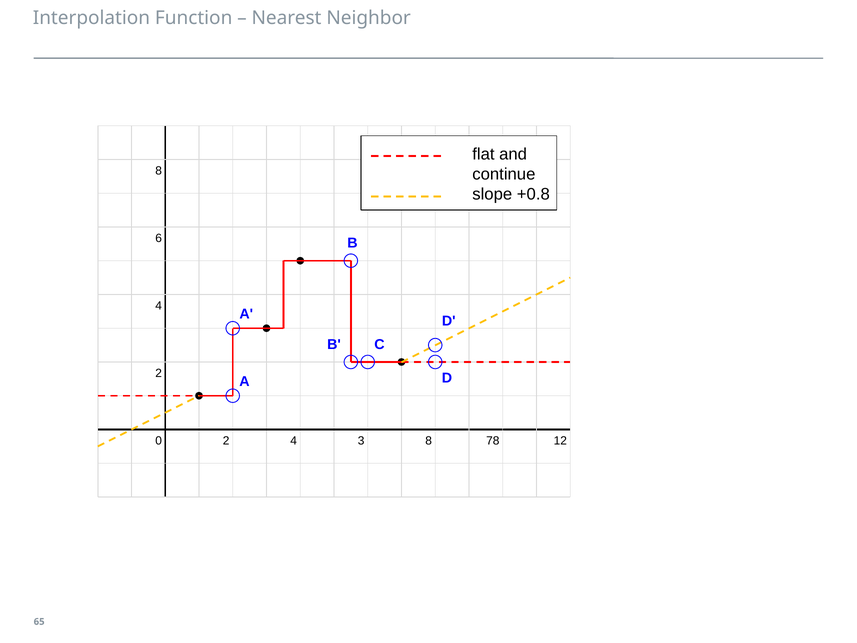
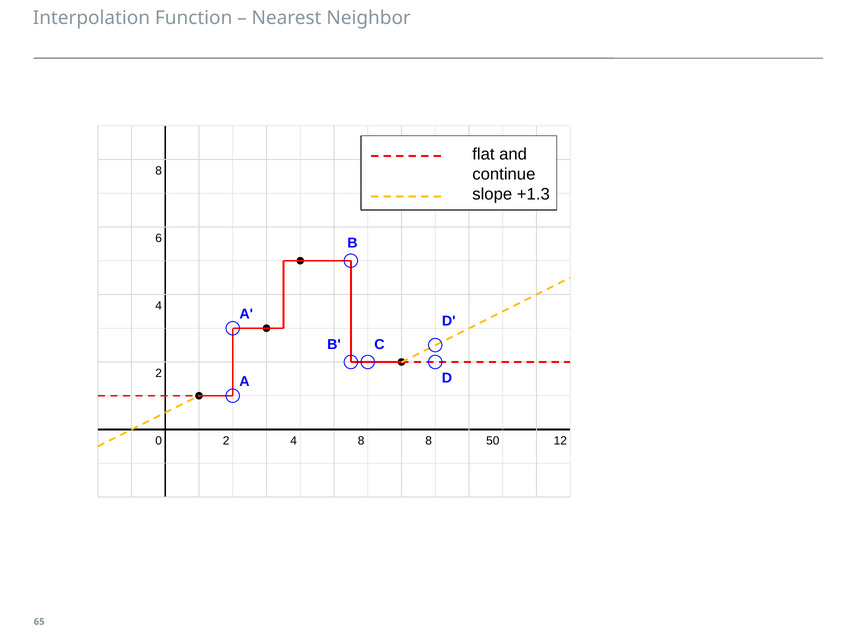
+0.8: +0.8 -> +1.3 (533, 194)
4 3: 3 -> 8 (361, 441)
78: 78 -> 50 (493, 441)
